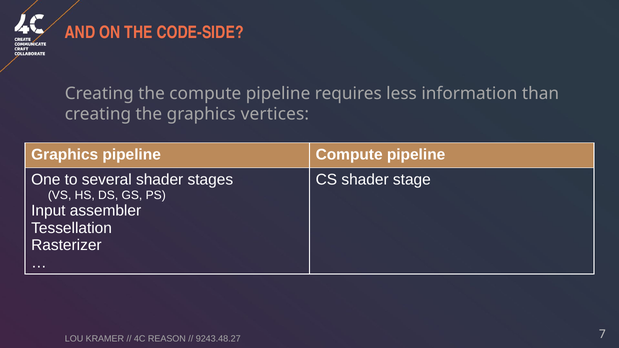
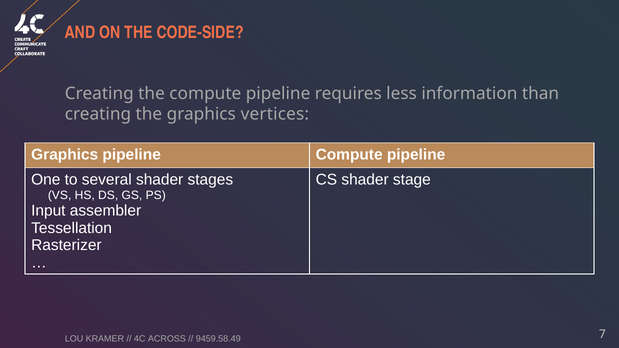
REASON: REASON -> ACROSS (167, 339)
9243.48.27: 9243.48.27 -> 9459.58.49 (218, 339)
